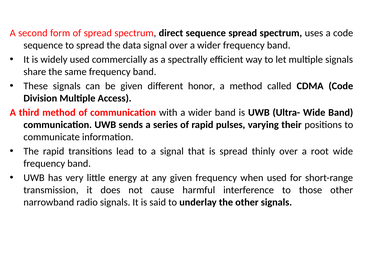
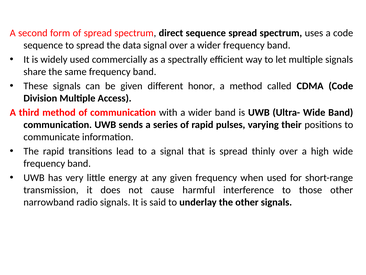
root: root -> high (320, 151)
